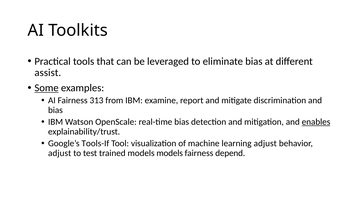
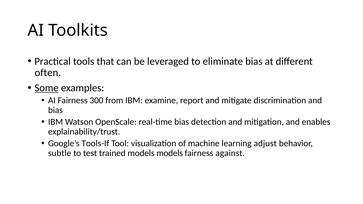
assist: assist -> often (48, 73)
313: 313 -> 300 (96, 101)
enables underline: present -> none (316, 122)
adjust: adjust -> subtle (60, 153)
depend: depend -> against (230, 153)
